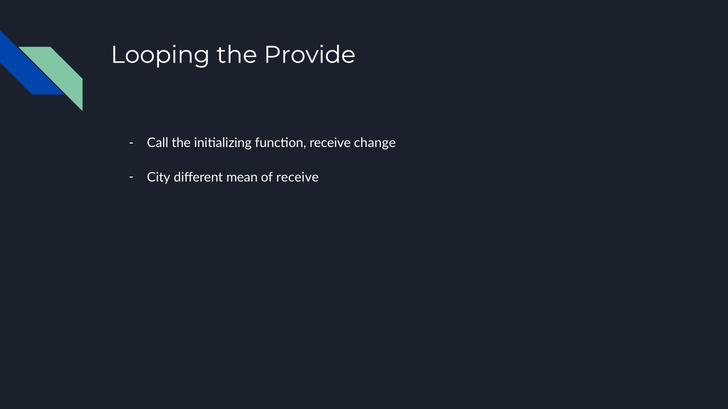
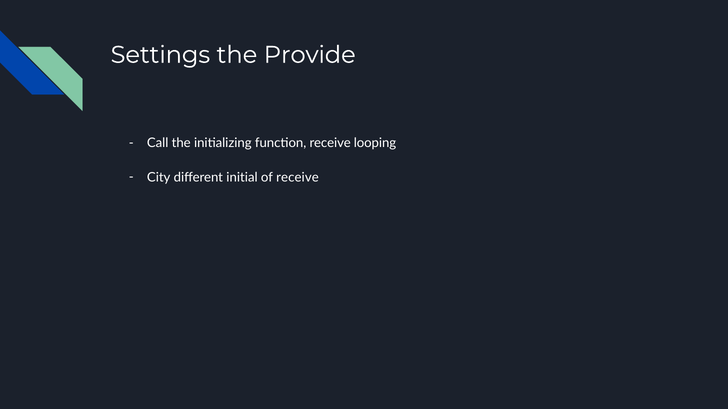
Looping: Looping -> Settings (160, 55)
change: change -> looping (375, 143)
mean: mean -> initial (242, 178)
